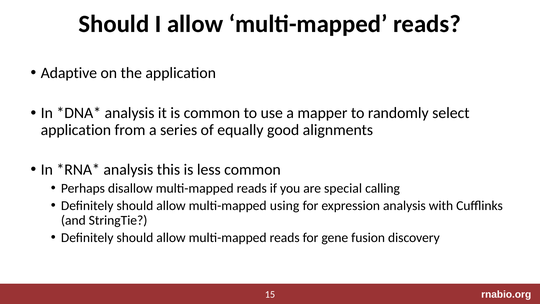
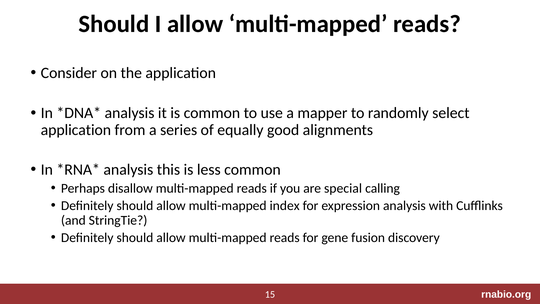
Adaptive: Adaptive -> Consider (69, 73)
using: using -> index (285, 206)
